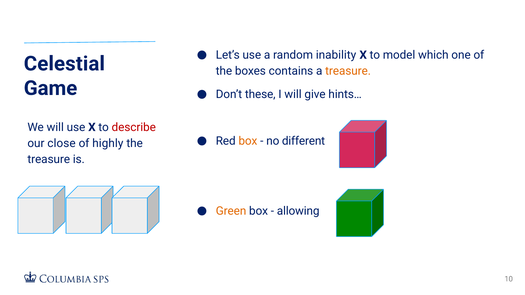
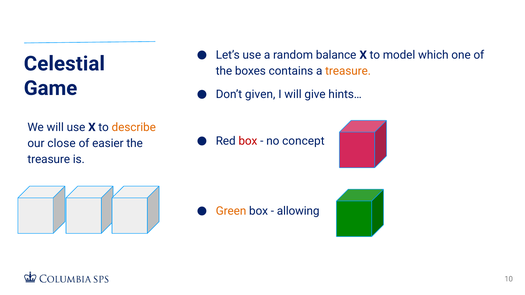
inability: inability -> balance (336, 55)
these: these -> given (260, 94)
describe colour: red -> orange (134, 127)
box colour: orange -> red (248, 141)
different: different -> concept (303, 141)
highly: highly -> easier (108, 143)
